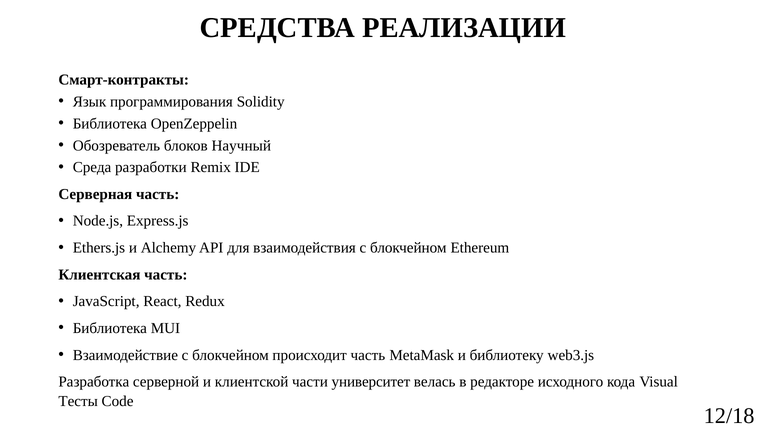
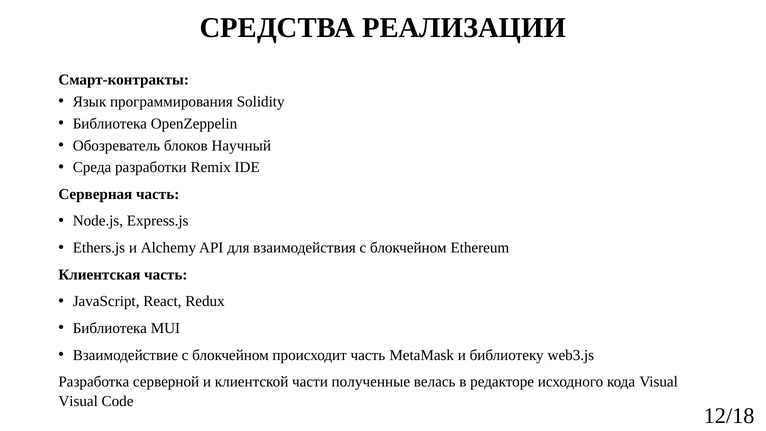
университет: университет -> полученные (371, 382)
Тесты: Тесты -> Visual (78, 401)
